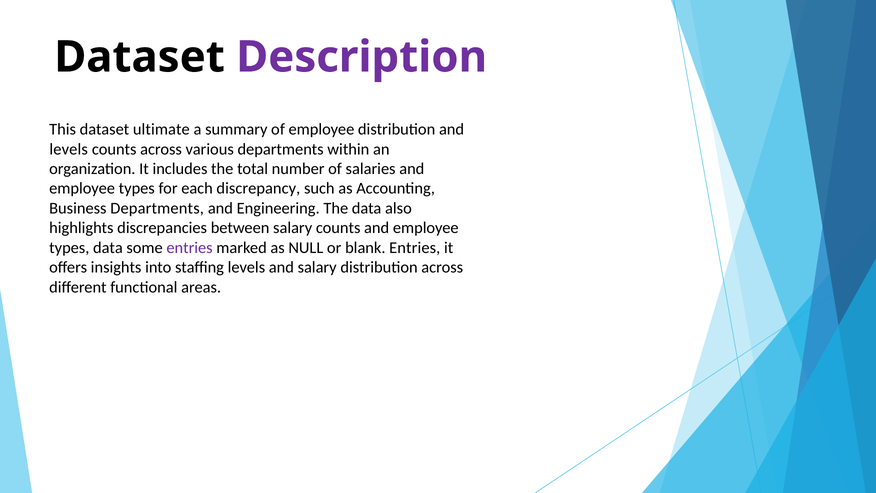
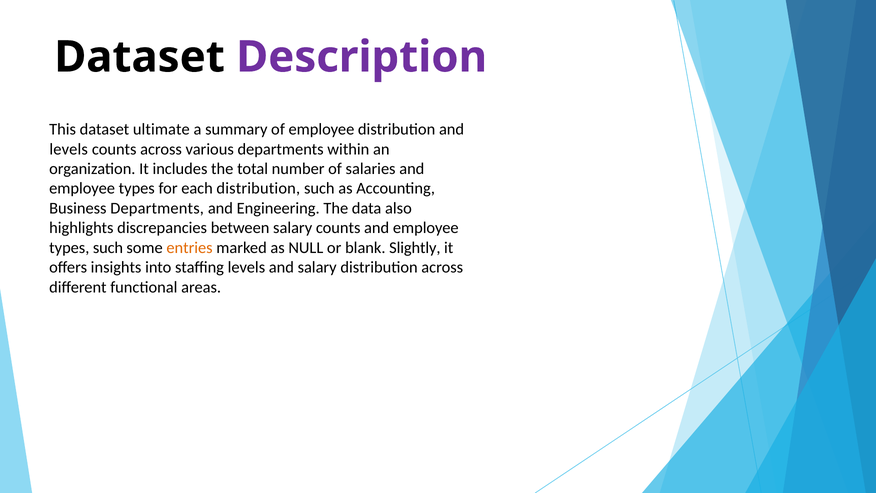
each discrepancy: discrepancy -> distribution (258, 188)
types data: data -> such (108, 248)
entries colour: purple -> orange (190, 248)
blank Entries: Entries -> Slightly (415, 248)
